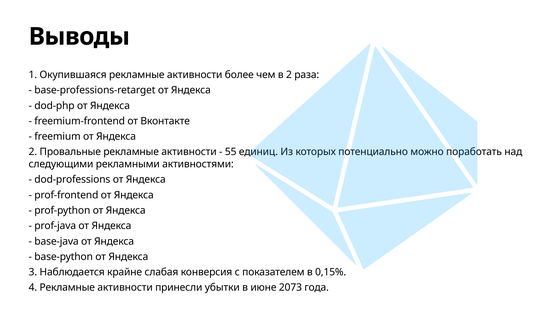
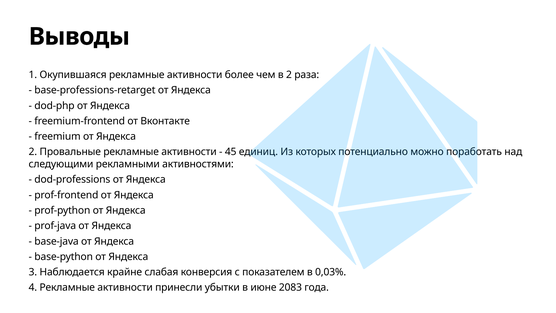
55: 55 -> 45 (231, 152)
0,15%: 0,15% -> 0,03% (331, 272)
2073: 2073 -> 2083 (290, 287)
